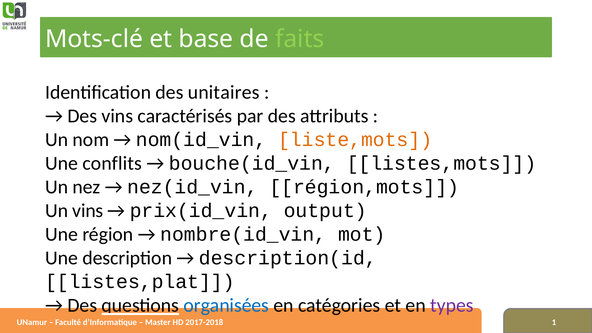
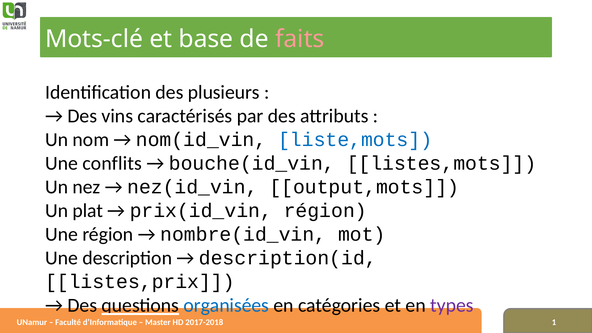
faits colour: light green -> pink (300, 39)
unitaires: unitaires -> plusieurs (224, 92)
liste,mots colour: orange -> blue (355, 140)
région,mots: région,mots -> output,mots (364, 187)
Un vins: vins -> plat (88, 211)
prix(id_vin output: output -> région (325, 211)
listes,plat: listes,plat -> listes,prix (140, 282)
